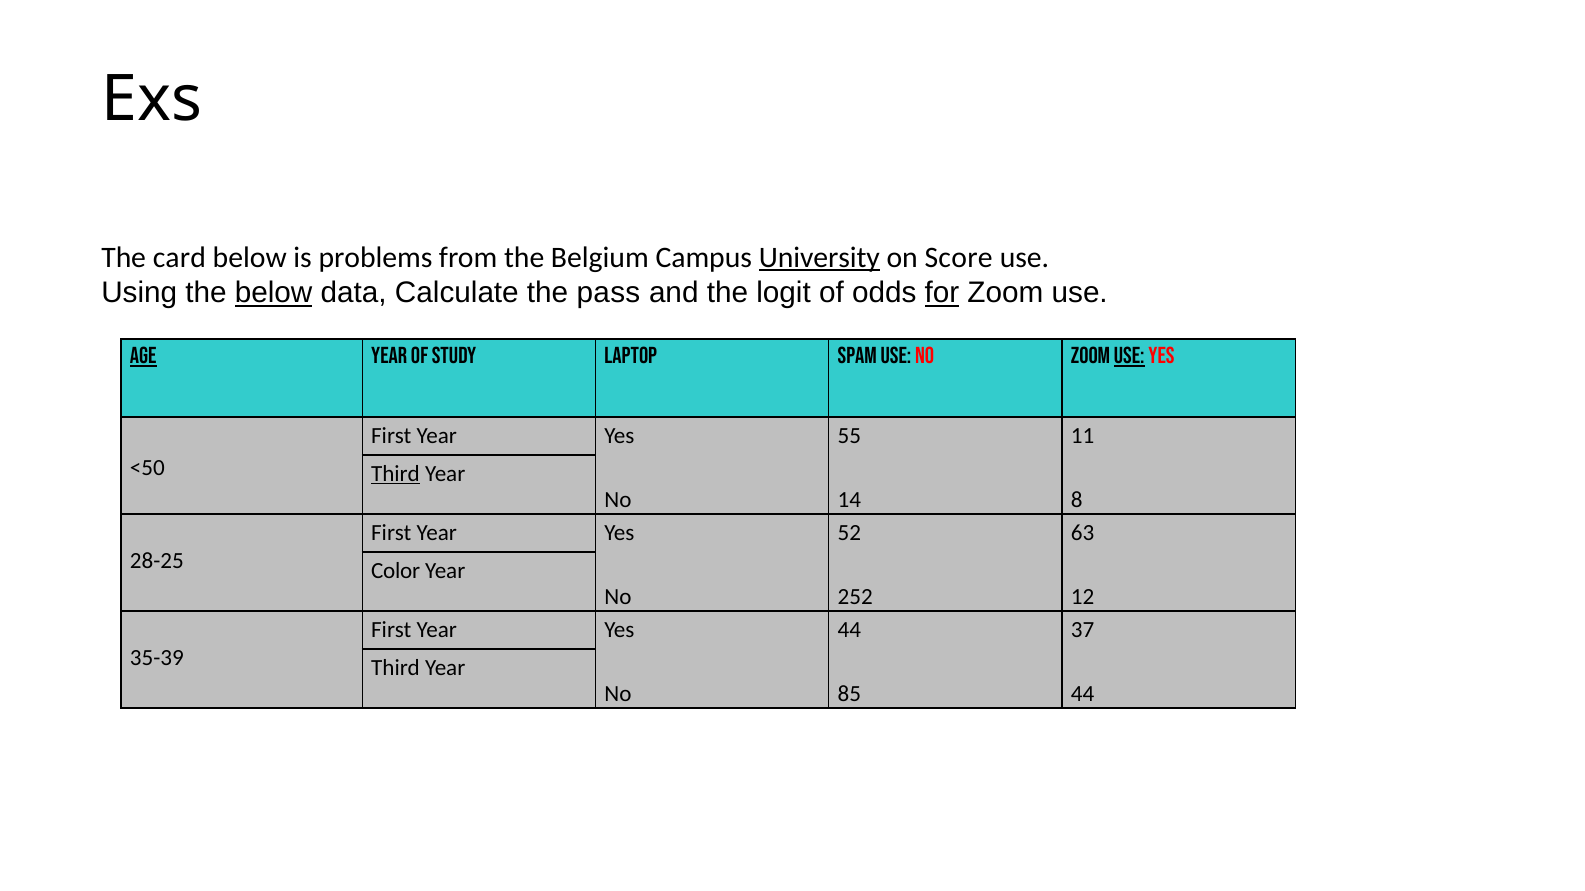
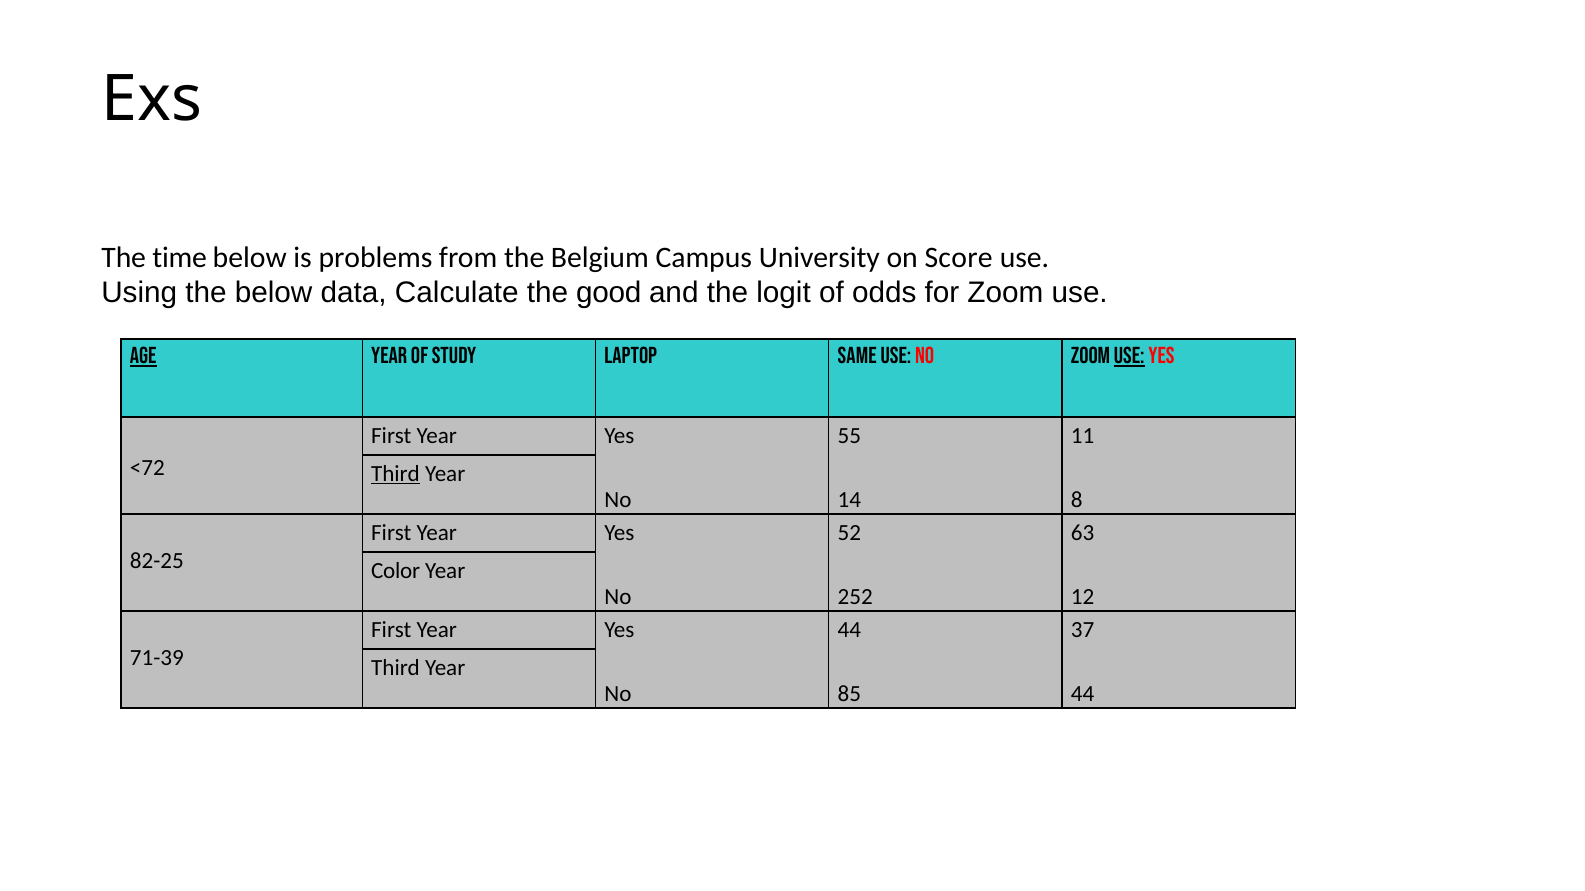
card: card -> time (180, 257)
University underline: present -> none (819, 257)
below underline: present -> none (274, 293)
pass: pass -> good (609, 293)
for underline: present -> none (942, 293)
Spam: Spam -> Same (857, 356)
<50: <50 -> <72 (147, 468)
28-25: 28-25 -> 82-25 (157, 561)
35-39: 35-39 -> 71-39 (157, 658)
